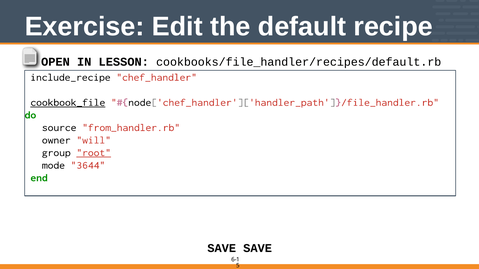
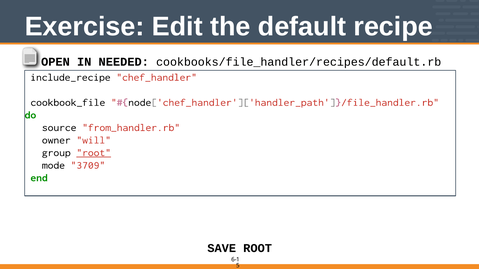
LESSON: LESSON -> NEEDED (124, 62)
cookbook_file underline: present -> none (68, 103)
3644: 3644 -> 3709 (88, 165)
SAVE SAVE: SAVE -> ROOT (258, 249)
